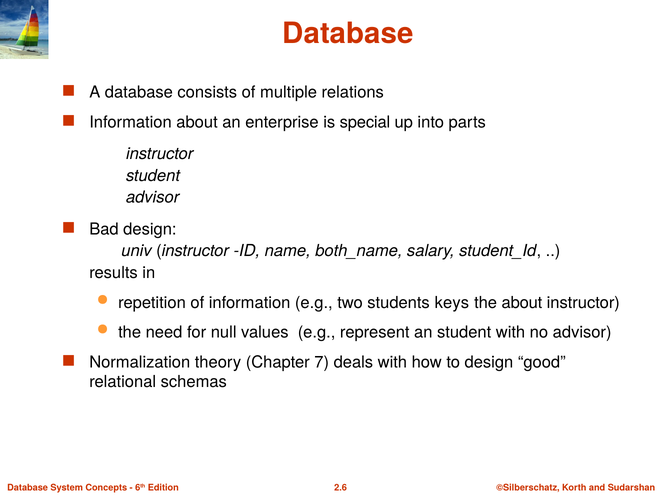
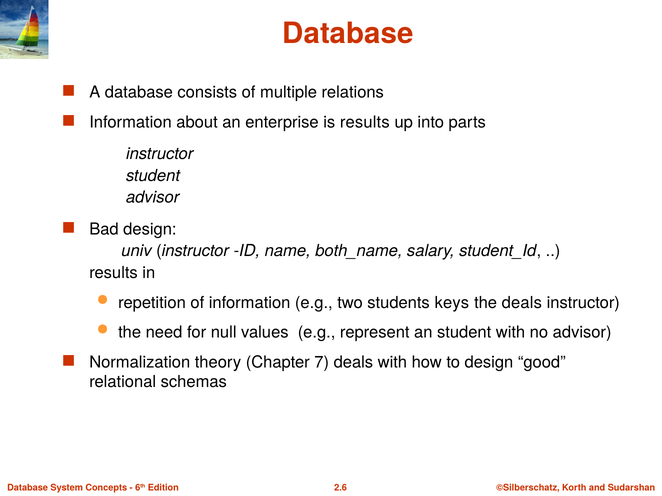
is special: special -> results (365, 122)
the about: about -> deals (522, 303)
